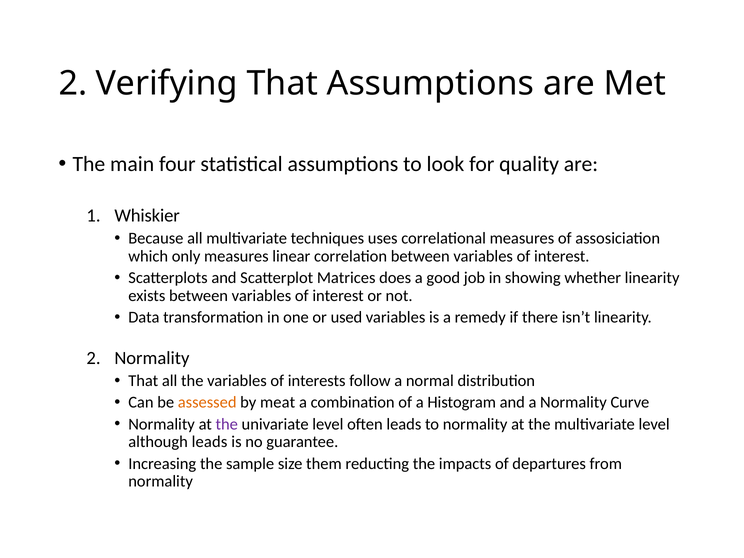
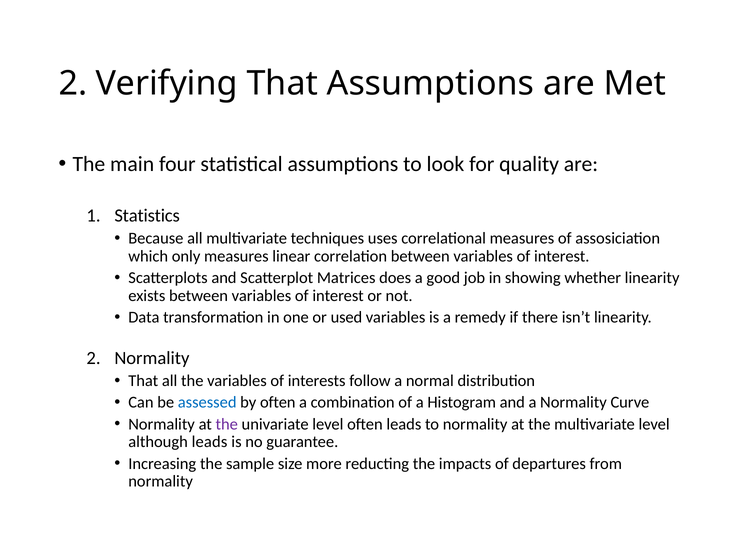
Whiskier: Whiskier -> Statistics (147, 216)
assessed colour: orange -> blue (207, 402)
by meat: meat -> often (278, 402)
them: them -> more (324, 464)
